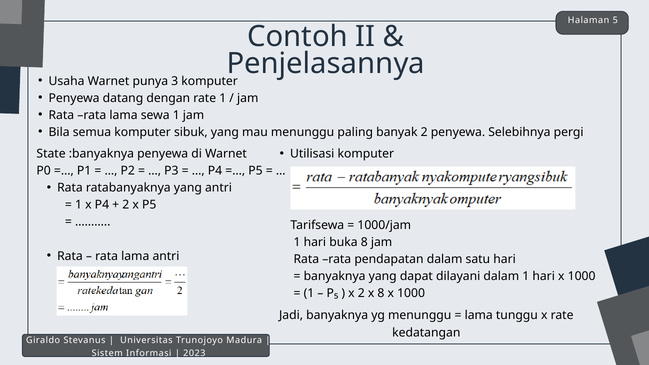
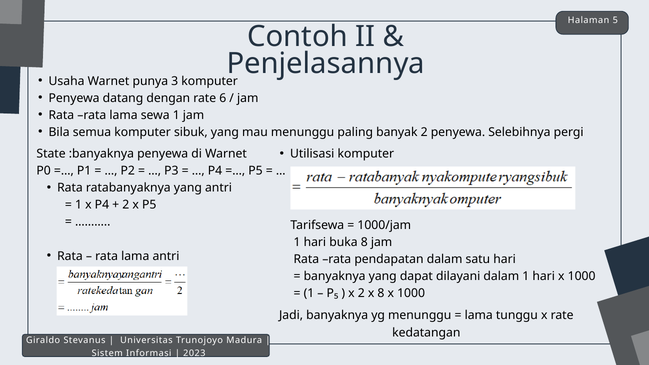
rate 1: 1 -> 6 (223, 98)
